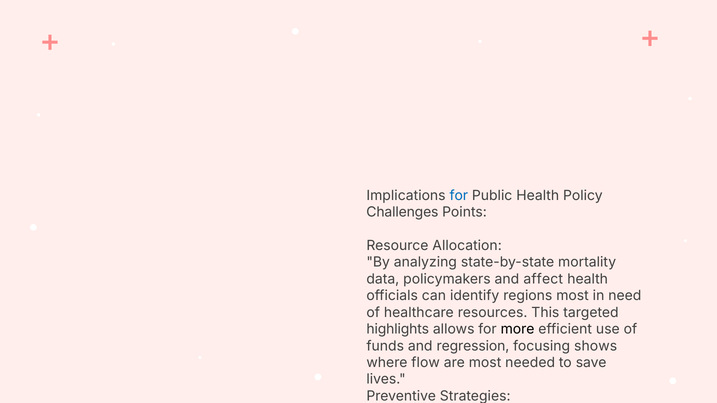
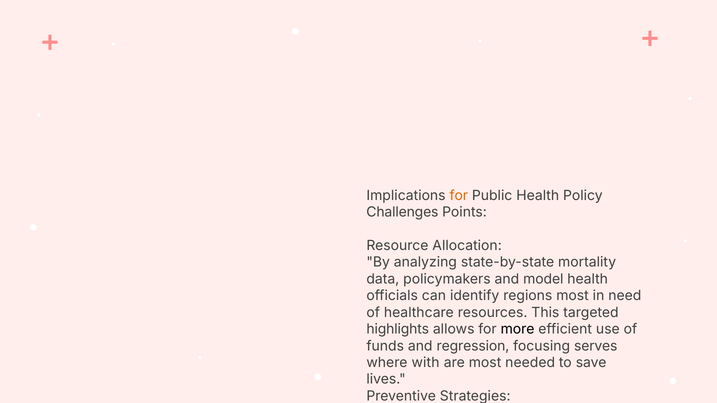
for colour: blue -> orange (459, 196)
affect: affect -> model (543, 279)
shows: shows -> serves (596, 346)
where flow: flow -> with (426, 363)
